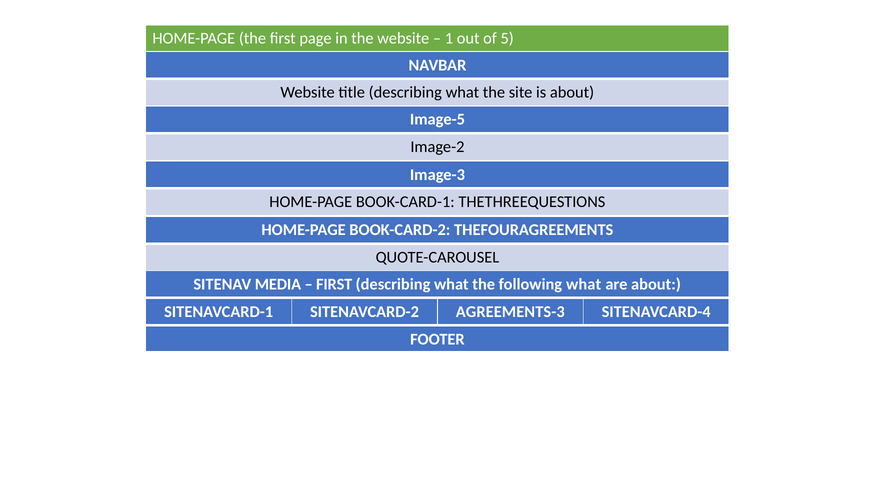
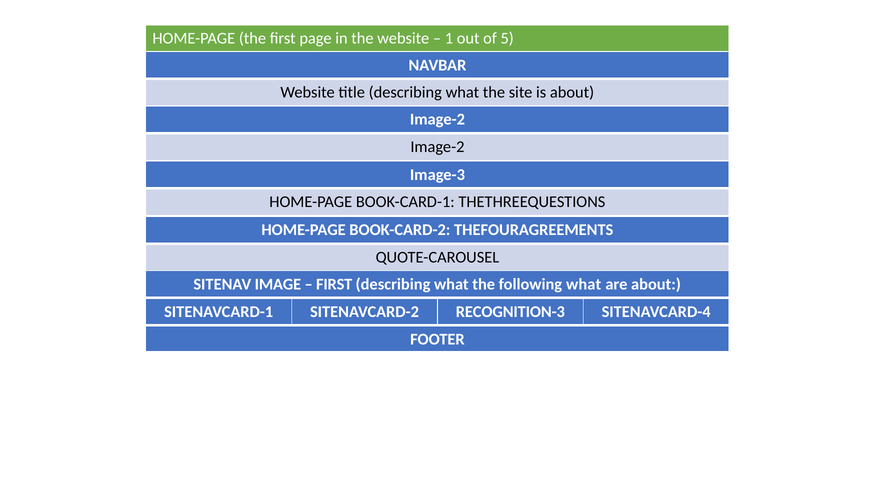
Image-5: Image-5 -> Image-2 (437, 120)
MEDIA: MEDIA -> IMAGE (278, 284)
AGREEMENTS-3: AGREEMENTS-3 -> RECOGNITION-3 (510, 312)
